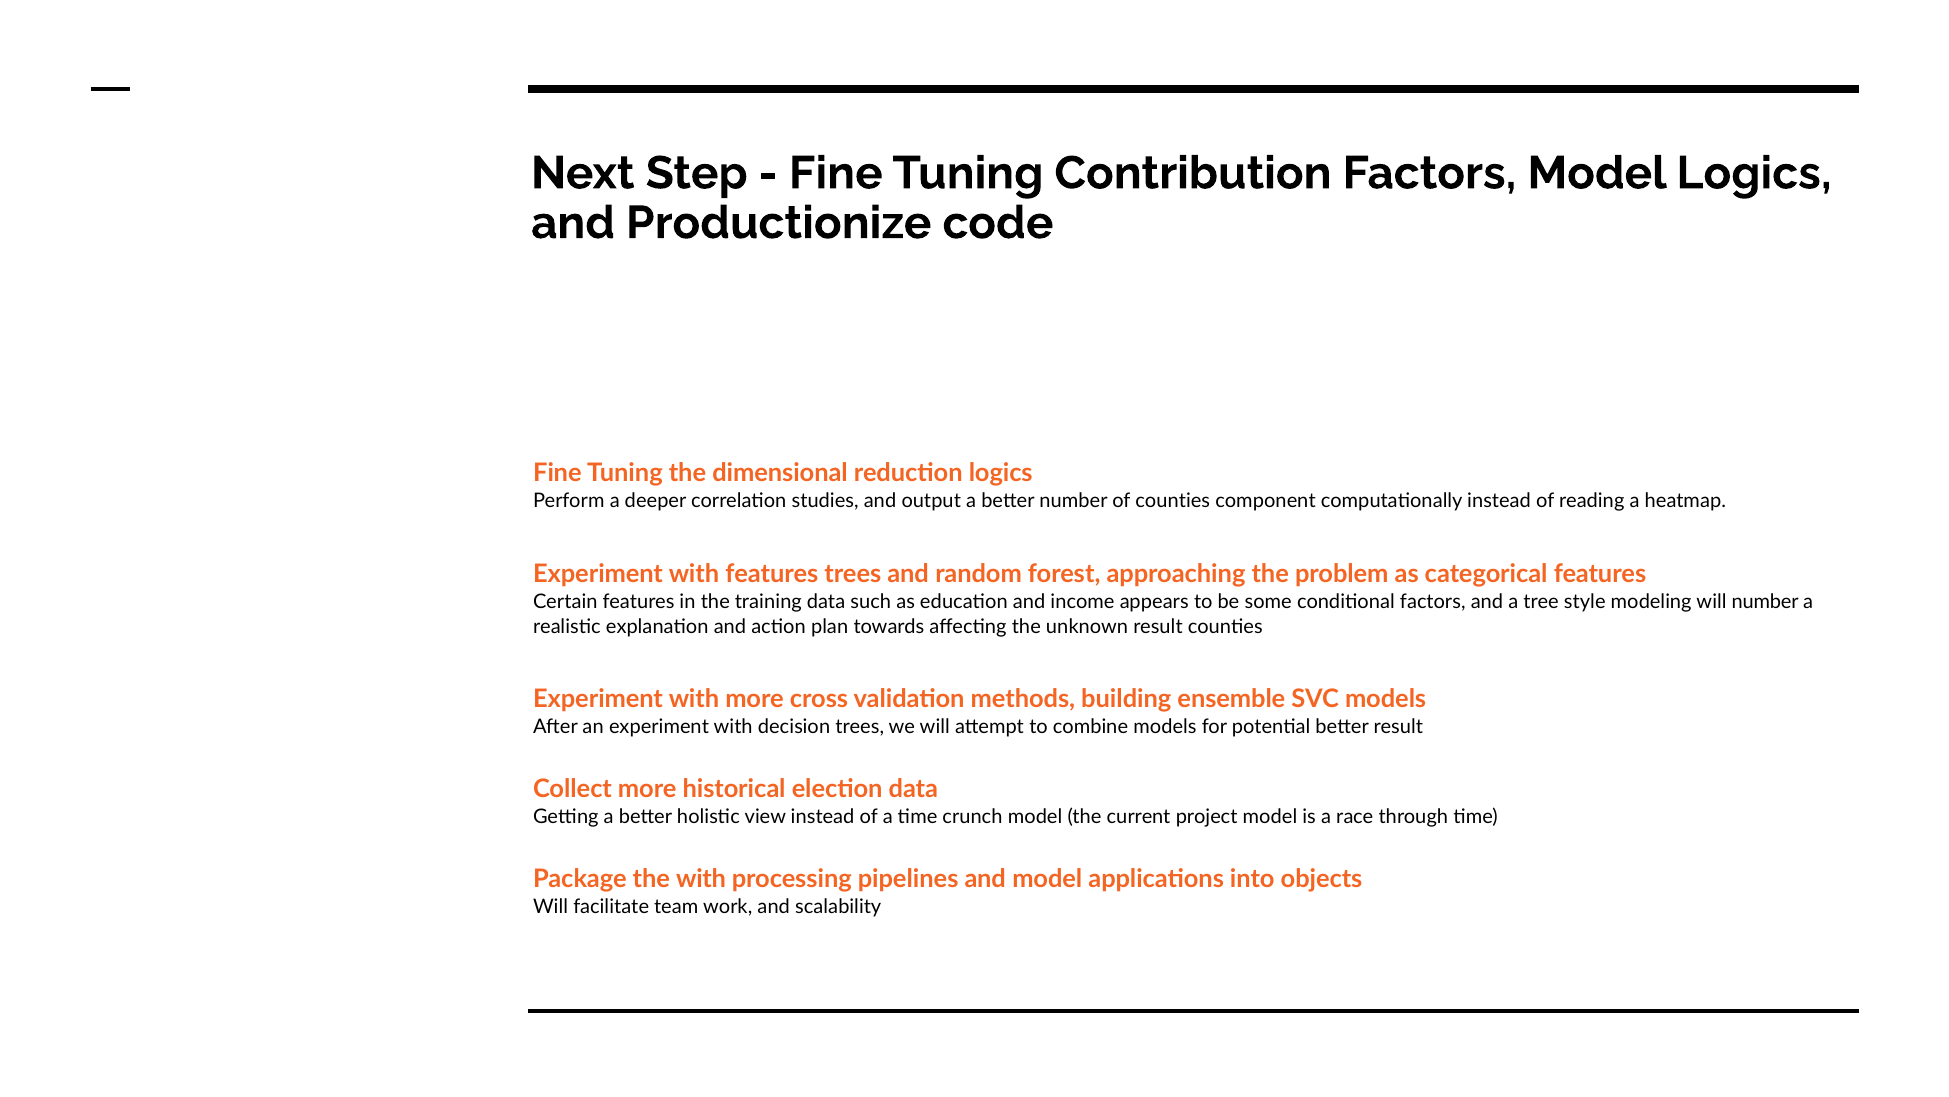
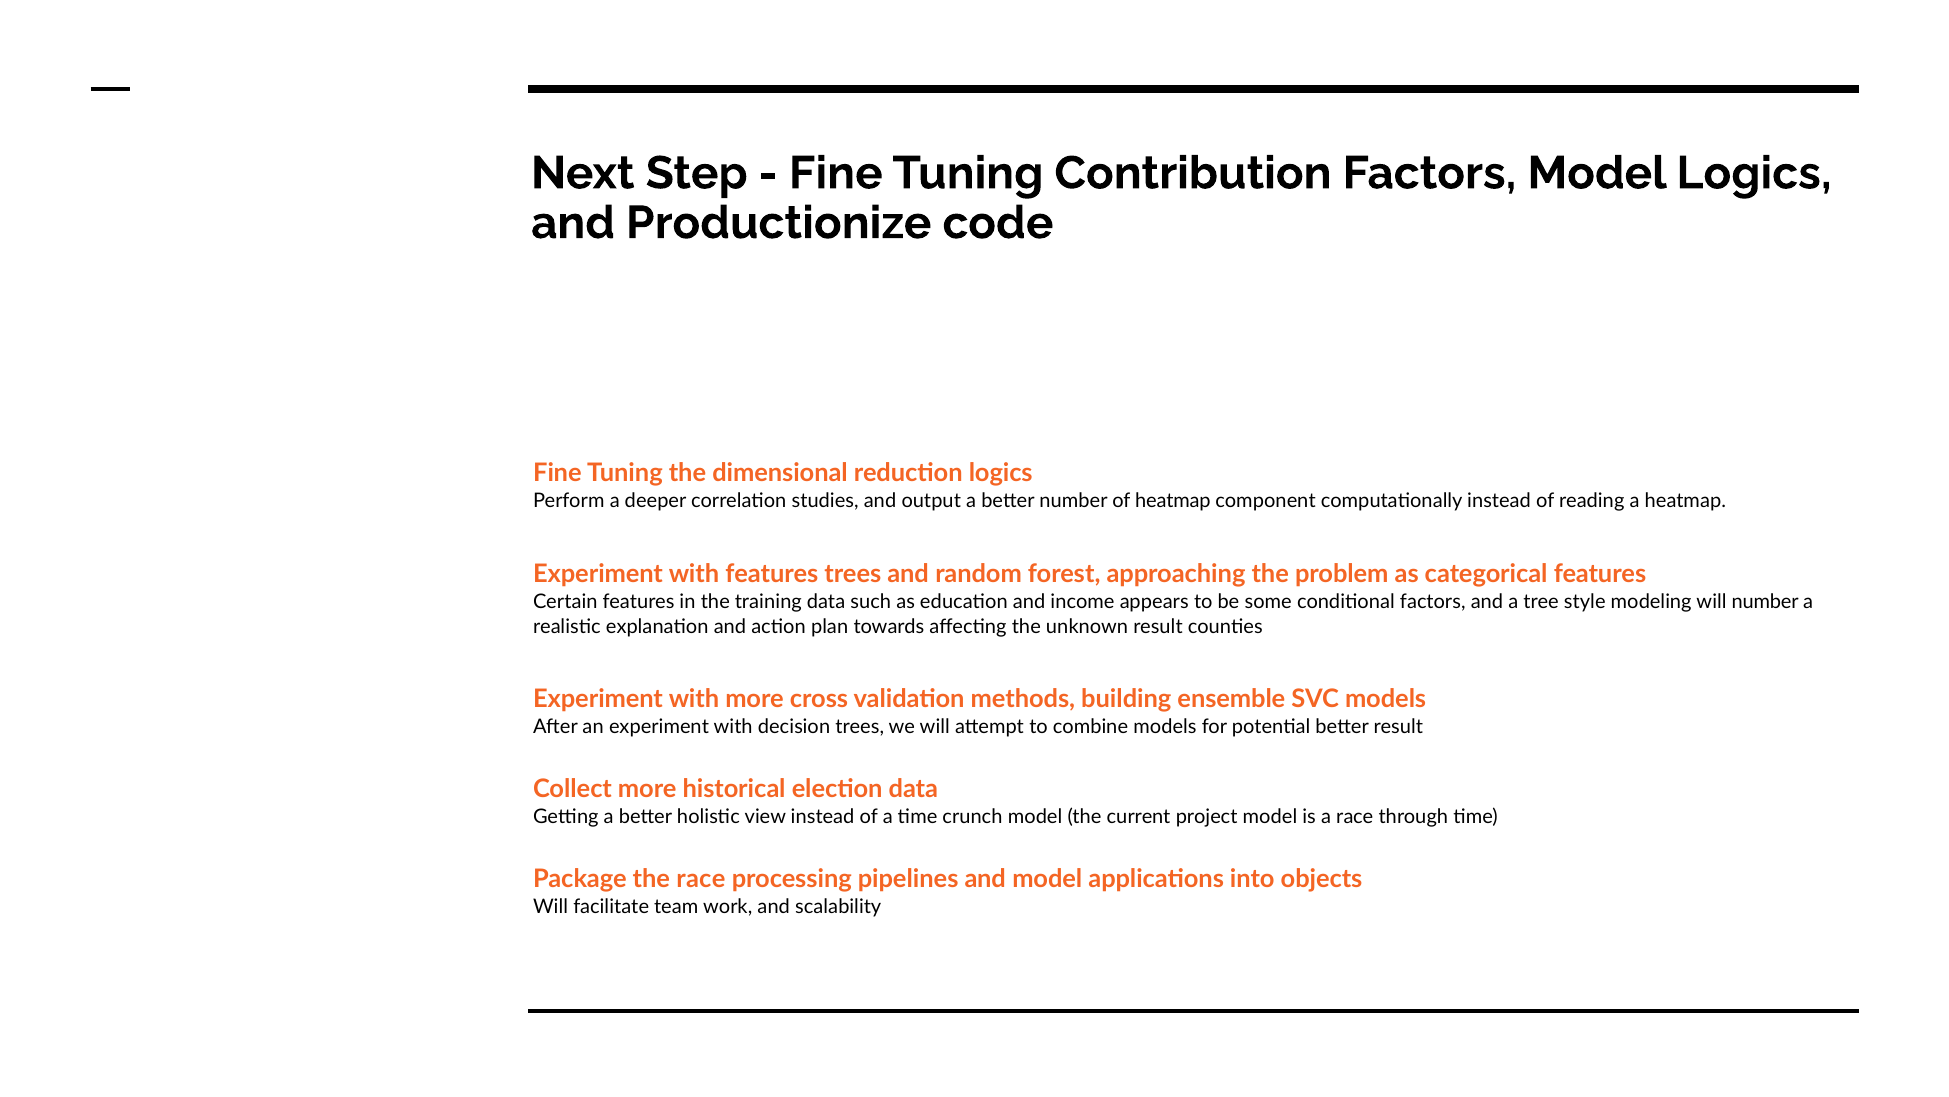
of counties: counties -> heatmap (1173, 501)
the with: with -> race (701, 878)
